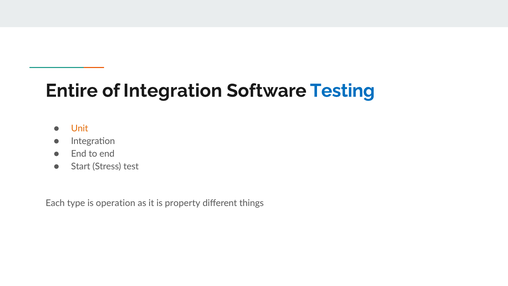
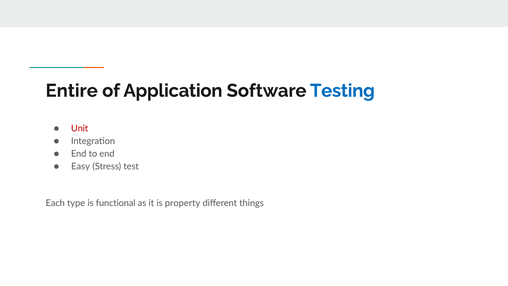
of Integration: Integration -> Application (173, 91)
Unit colour: orange -> red (80, 128)
Start: Start -> Easy (81, 166)
operation: operation -> functional (116, 203)
